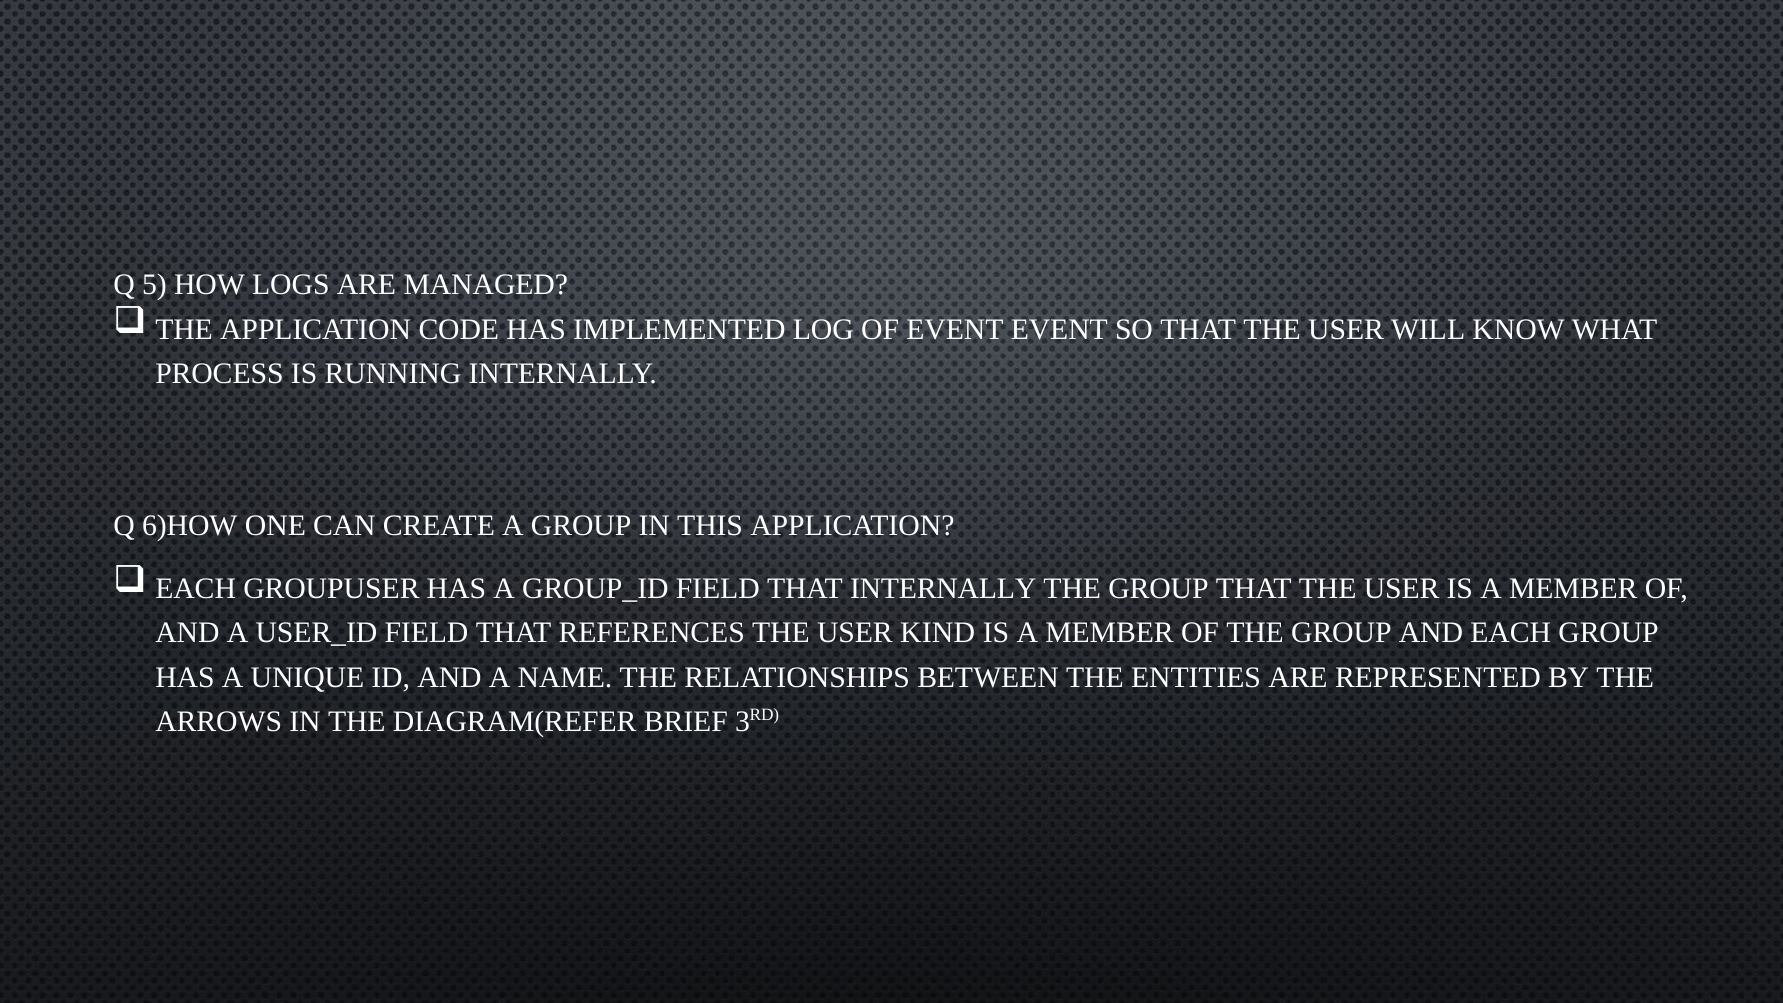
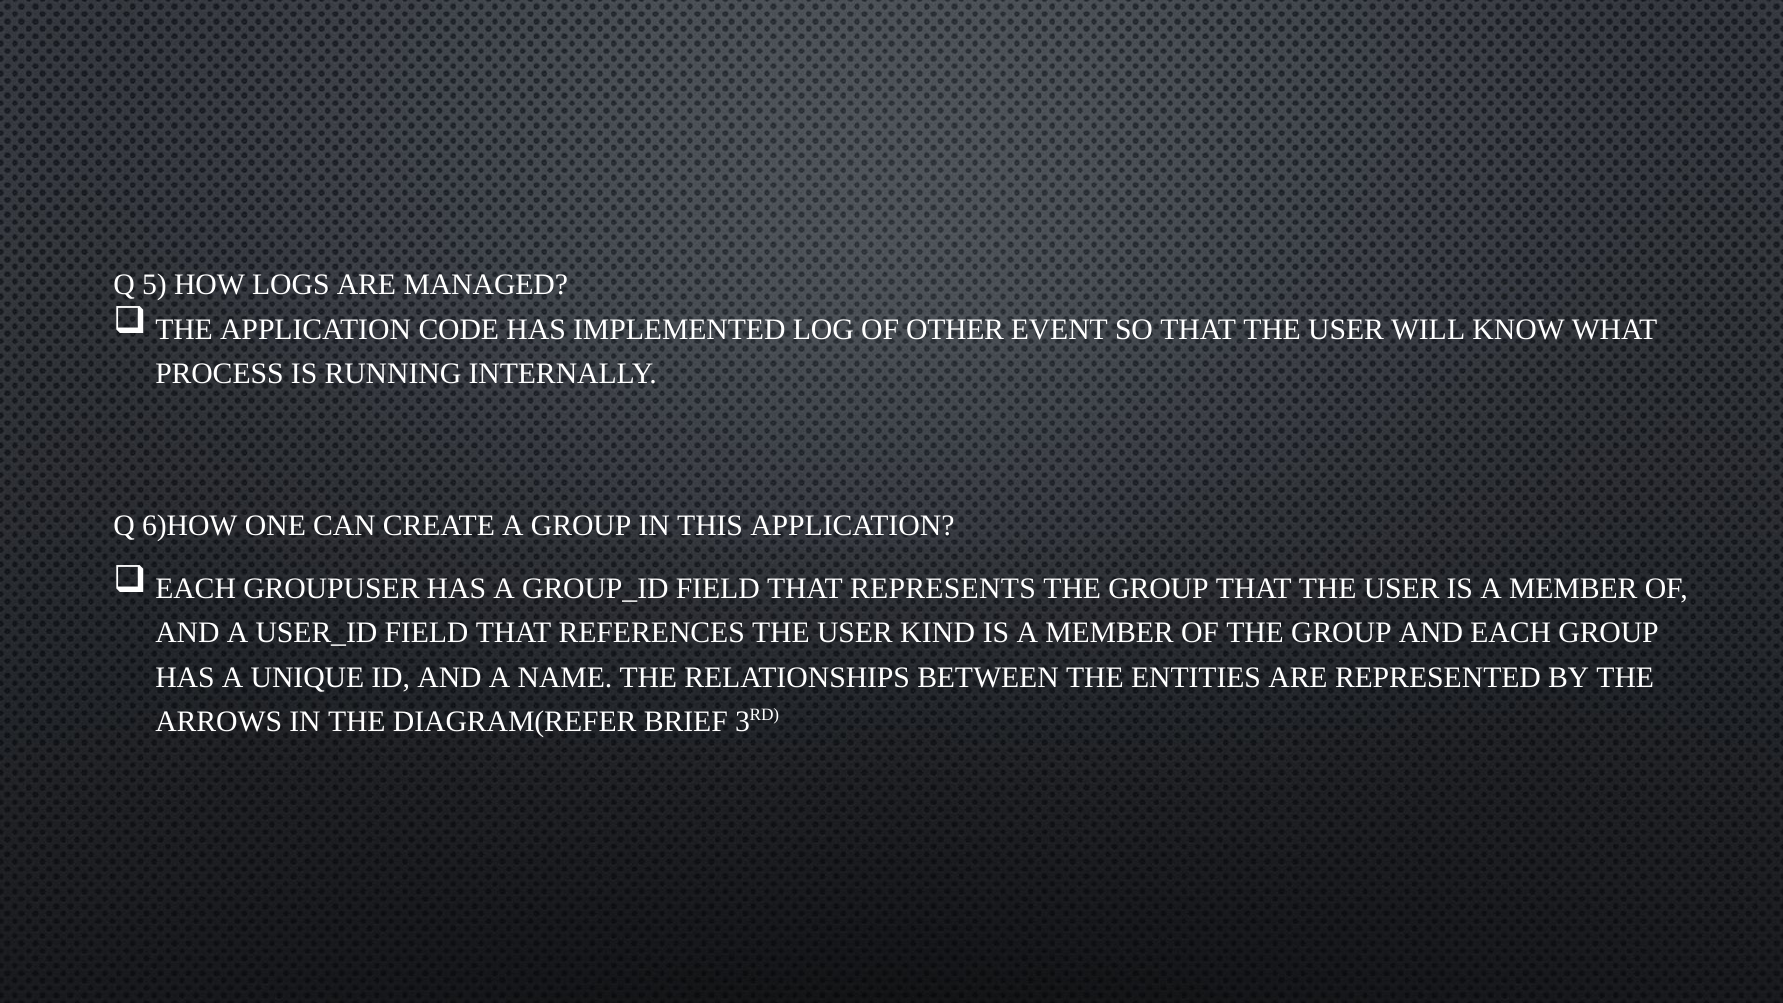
OF EVENT: EVENT -> OTHER (955, 329)
THAT INTERNALLY: INTERNALLY -> REPRESENTS (943, 588)
